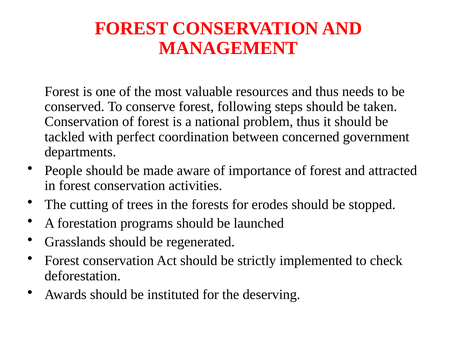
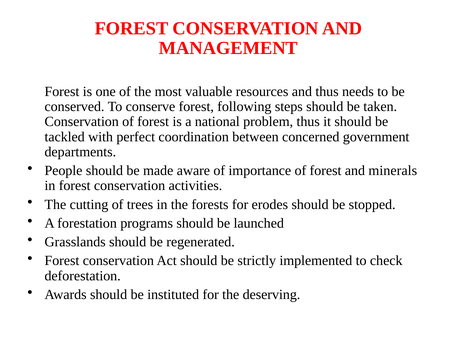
attracted: attracted -> minerals (393, 170)
